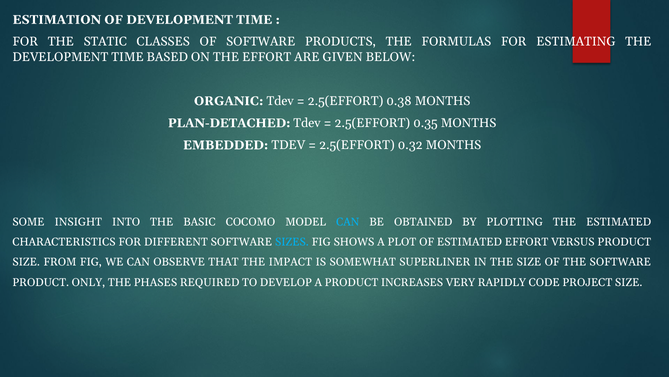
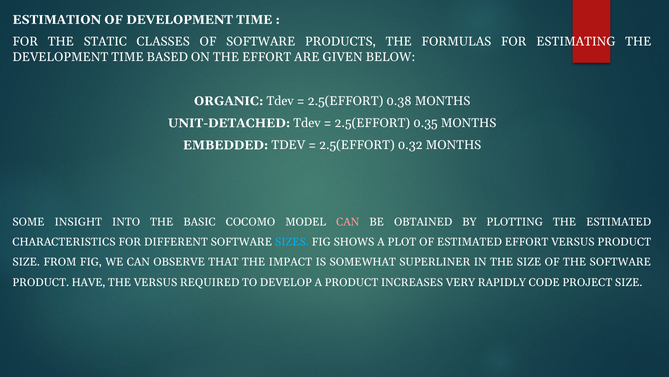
PLAN-DETACHED: PLAN-DETACHED -> UNIT-DETACHED (229, 123)
CAN colour: light blue -> pink (348, 222)
ONLY: ONLY -> HAVE (89, 282)
THE PHASES: PHASES -> VERSUS (156, 282)
